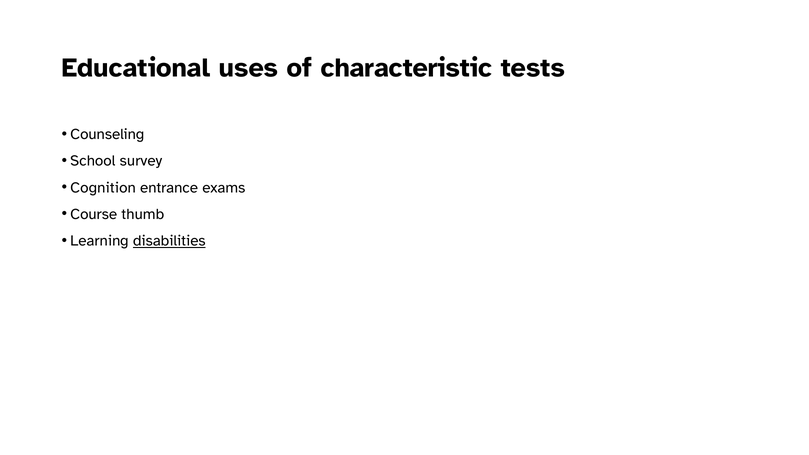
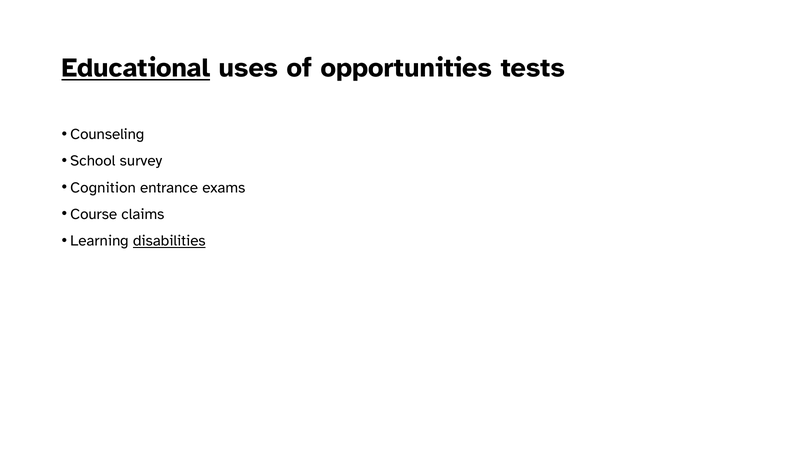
Educational underline: none -> present (136, 68)
characteristic: characteristic -> opportunities (406, 68)
thumb: thumb -> claims (143, 214)
